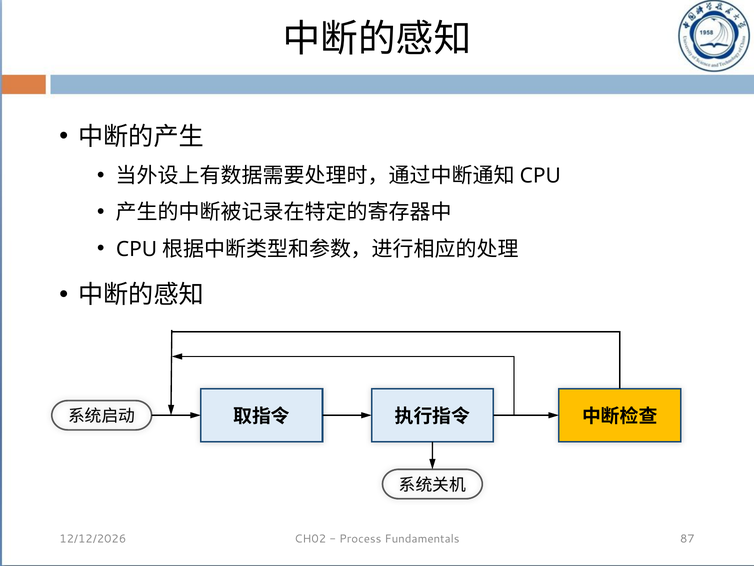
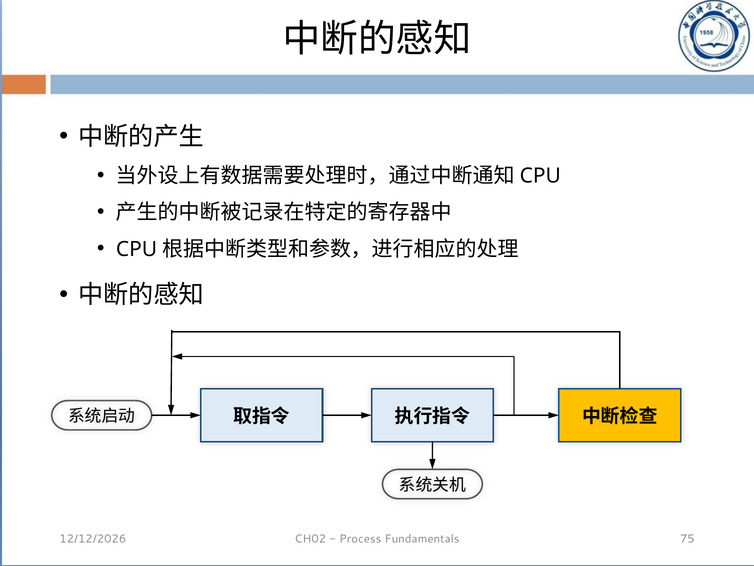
87: 87 -> 75 (687, 539)
